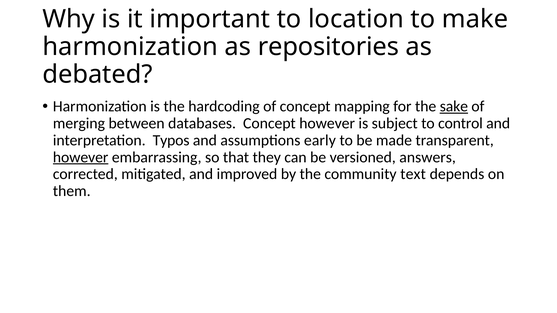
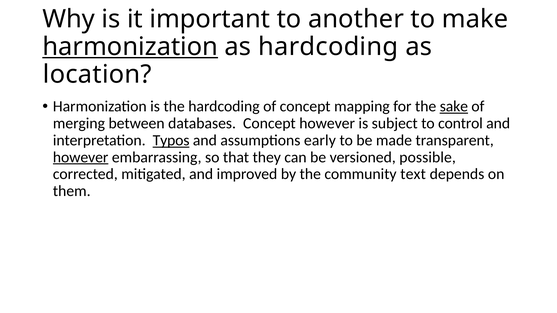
location: location -> another (356, 19)
harmonization underline: none -> present (130, 47)
as repositories: repositories -> hardcoding (328, 47)
debated: debated -> location (97, 74)
Typos underline: none -> present (171, 140)
answers: answers -> possible (428, 157)
